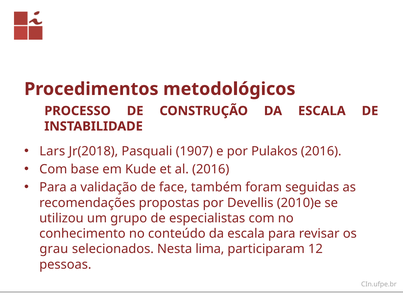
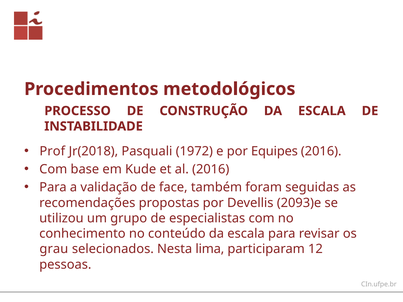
Lars: Lars -> Prof (52, 151)
1907: 1907 -> 1972 (194, 151)
Pulakos: Pulakos -> Equipes (274, 151)
2010)e: 2010)e -> 2093)e (299, 203)
